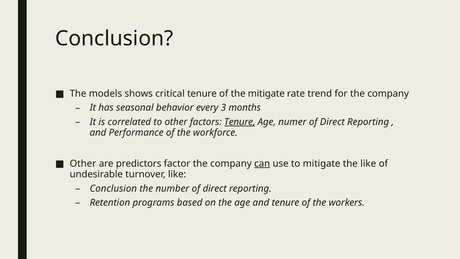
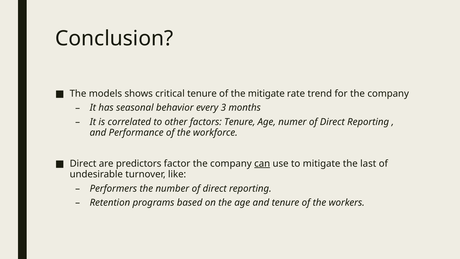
Tenure underline: present -> none (240, 122)
Other: Other -> Direct (83, 163)
the like: like -> last (368, 163)
Conclusion: Conclusion -> Performers (113, 188)
